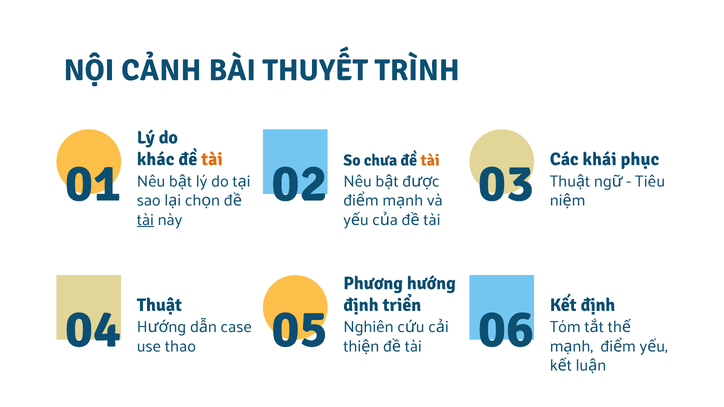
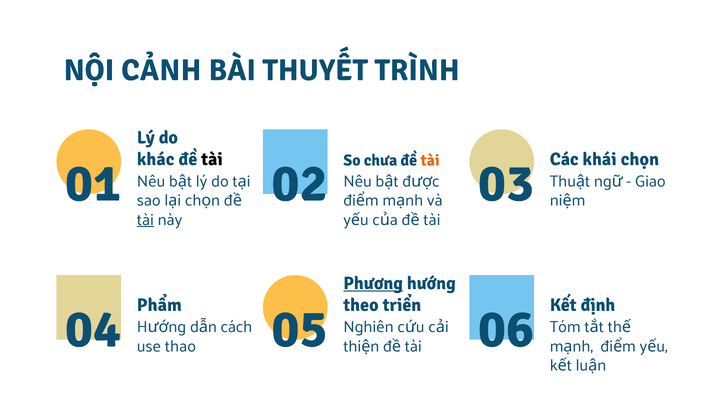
tài colour: orange -> black (212, 159)
phục: phục -> chọn (640, 159)
Tiêu: Tiêu -> Giao (650, 181)
Phương underline: none -> present (373, 283)
Thuật: Thuật -> Phẩm (159, 305)
định: định -> theo (361, 305)
case: case -> cách (236, 327)
